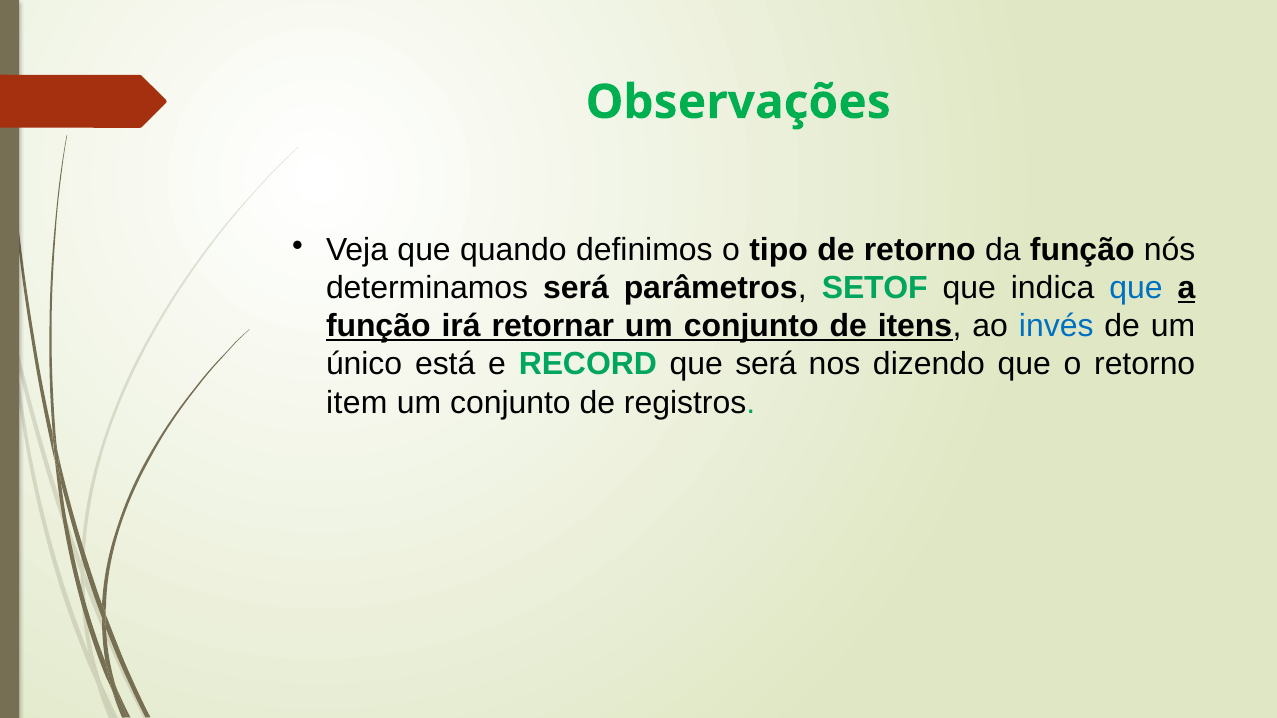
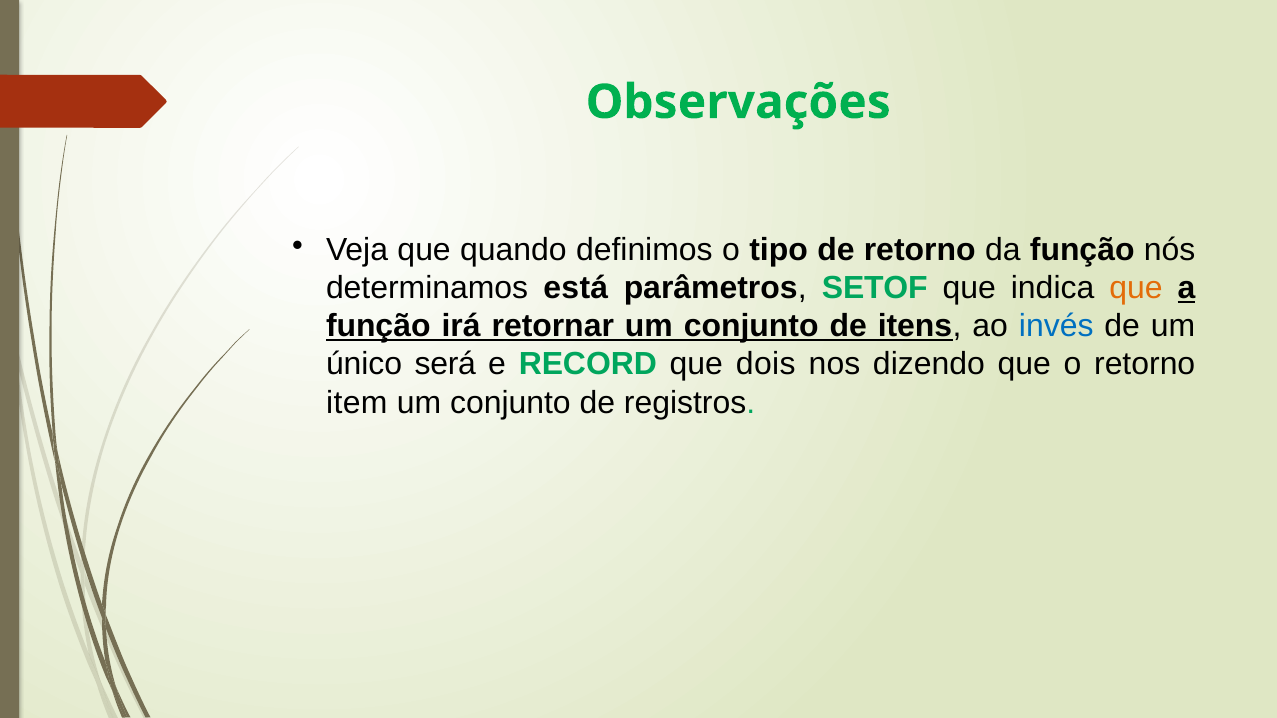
determinamos será: será -> está (576, 288)
que colour: blue -> orange (1136, 288)
está: está -> será (445, 365)
que será: será -> dois (766, 365)
